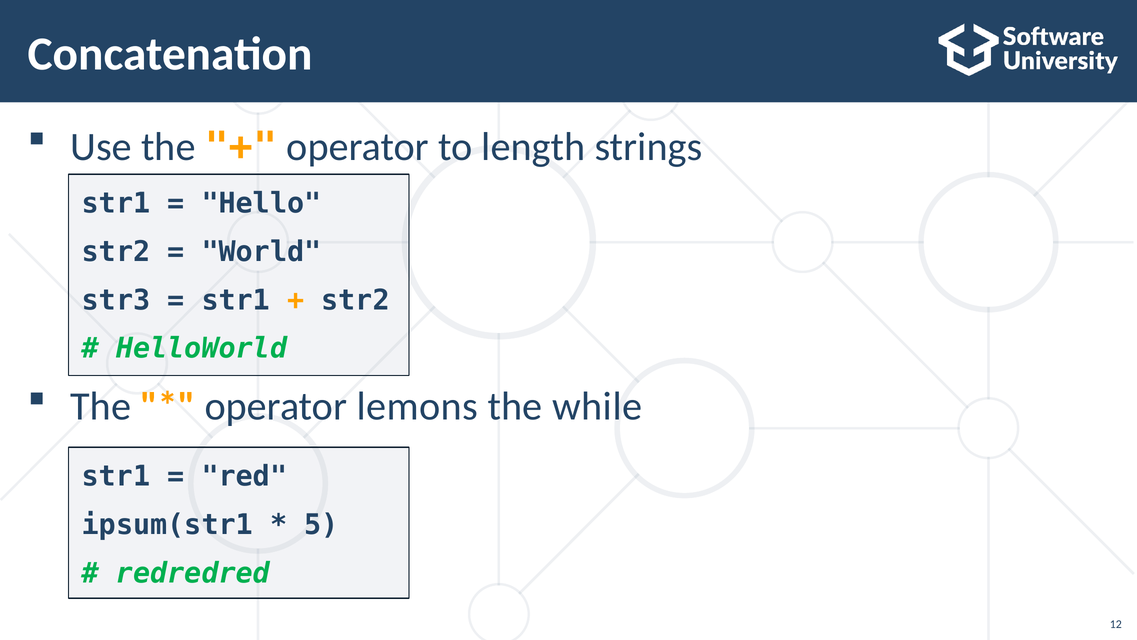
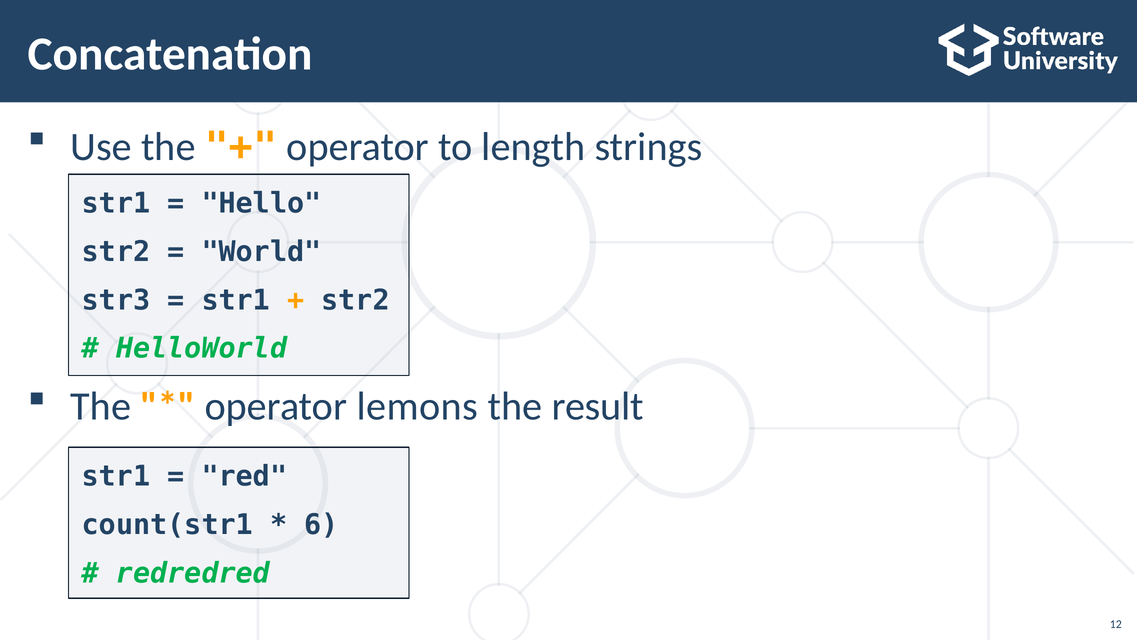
while: while -> result (598, 406)
ipsum(str1: ipsum(str1 -> count(str1 (167, 524)
5: 5 -> 6 (321, 524)
